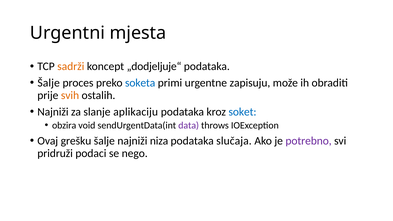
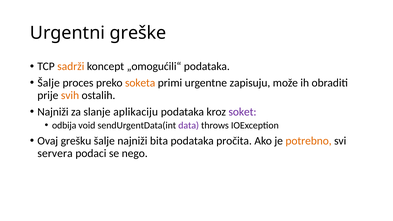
mjesta: mjesta -> greške (138, 33)
„dodjeljuje“: „dodjeljuje“ -> „omogućili“ (154, 66)
soketa colour: blue -> orange (140, 83)
soket colour: blue -> purple (242, 112)
obzira: obzira -> odbija (64, 125)
niza: niza -> bita (159, 141)
slučaja: slučaja -> pročita (234, 141)
potrebno colour: purple -> orange (309, 141)
pridruži: pridruži -> servera (55, 153)
